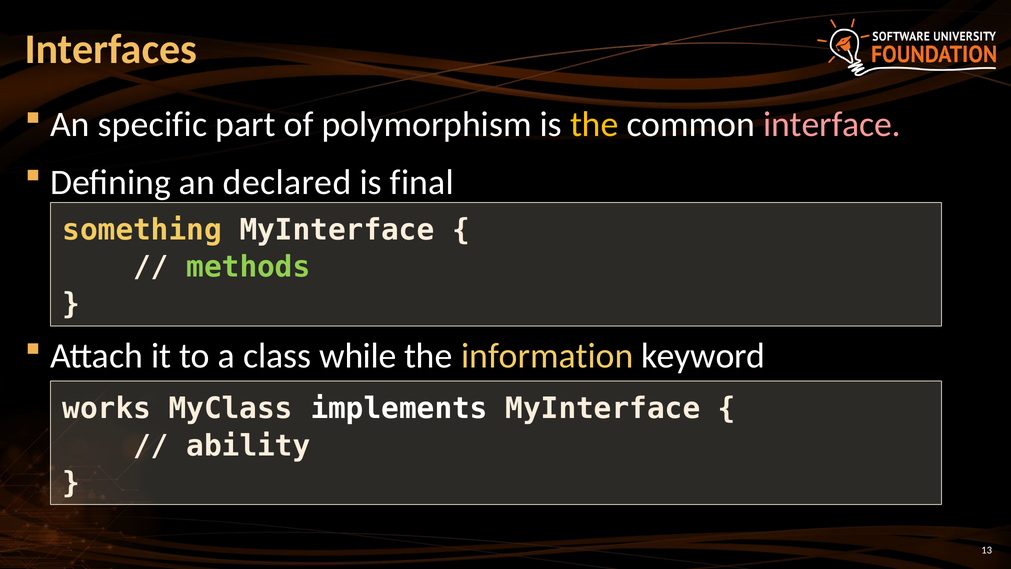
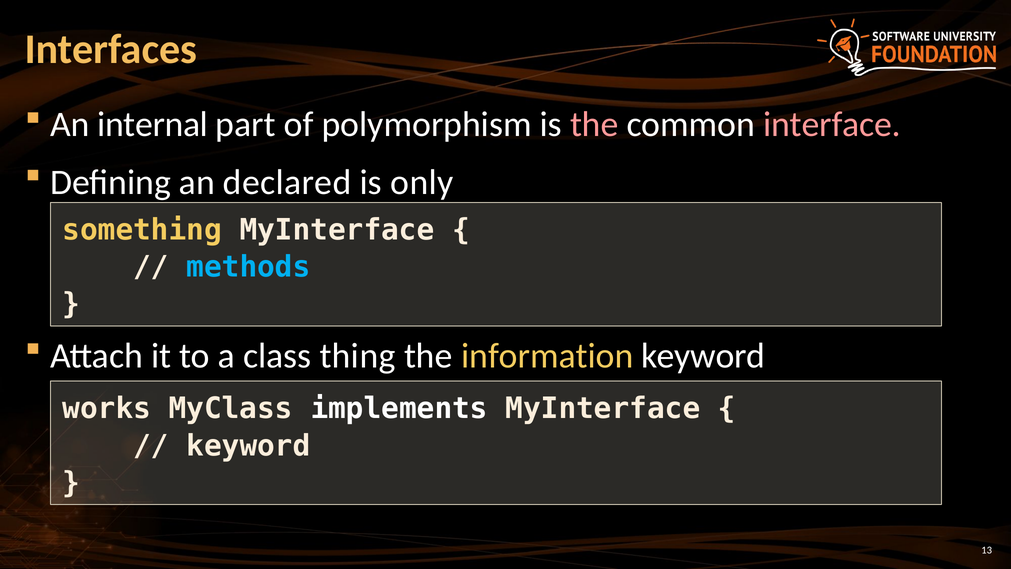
specific: specific -> internal (153, 125)
the colour: yellow -> pink (594, 125)
final: final -> only (422, 182)
methods colour: light green -> light blue (248, 267)
while: while -> thing (358, 356)
ability: ability -> keyword (248, 446)
